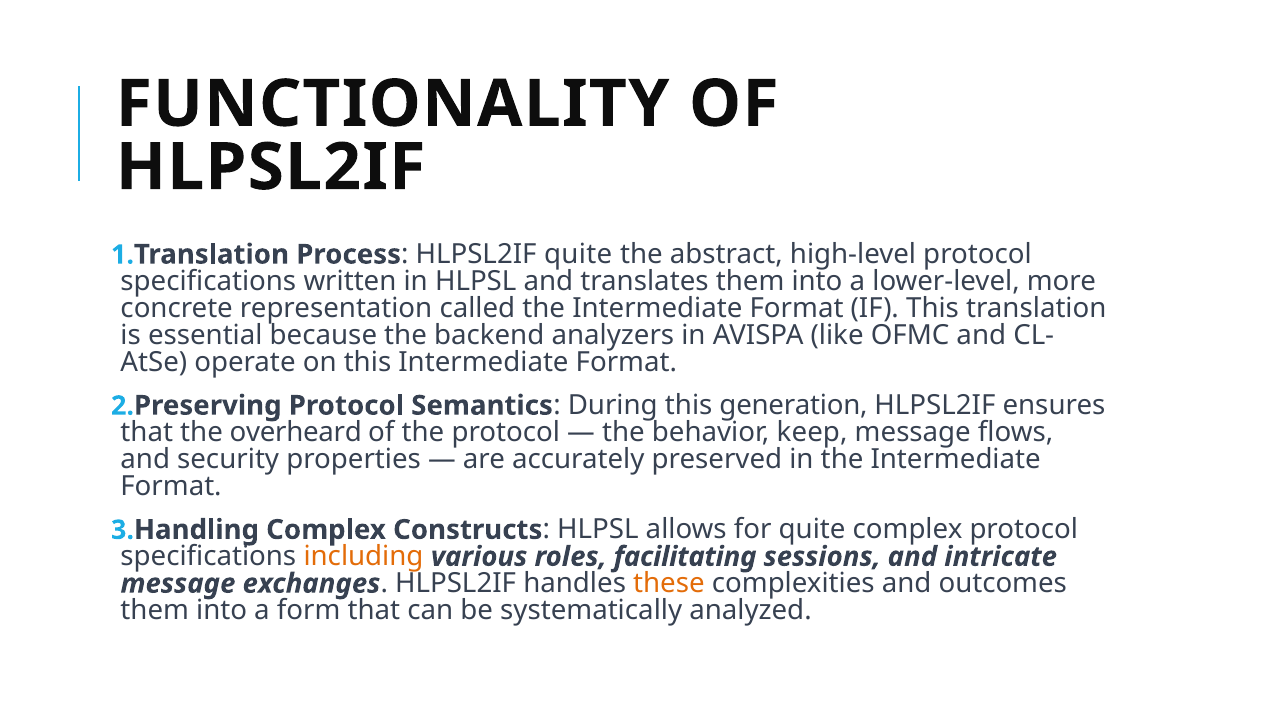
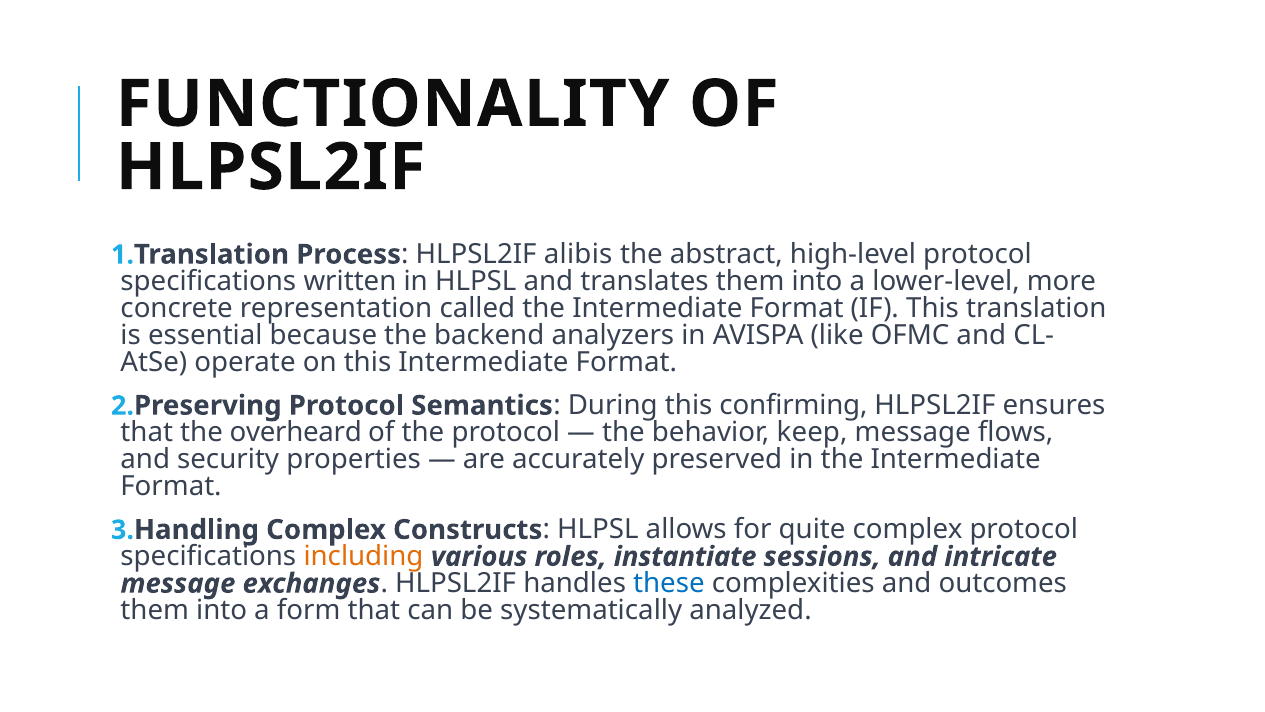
HLPSL2IF quite: quite -> alibis (578, 254)
generation: generation -> confirming (793, 405)
facilitating: facilitating -> instantiate (685, 556)
these colour: orange -> blue (669, 583)
